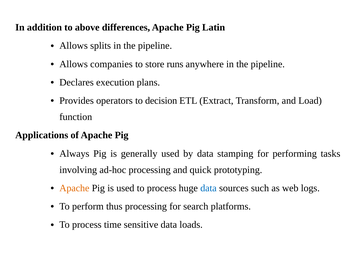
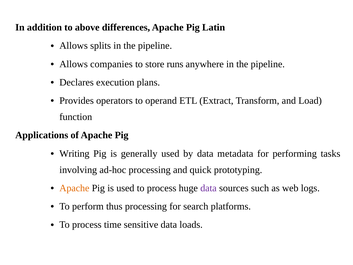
decision: decision -> operand (161, 101)
Always: Always -> Writing (74, 153)
stamping: stamping -> metadata (235, 153)
data colour: blue -> purple (208, 188)
